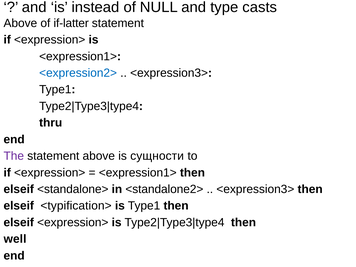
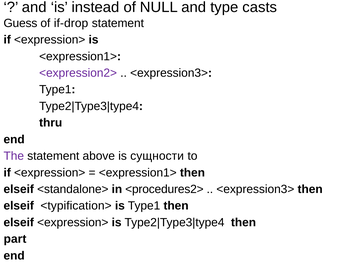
Above: Above -> Guess (20, 23)
if-latter: if-latter -> if-drop (71, 23)
<expression2> colour: blue -> purple (78, 73)
<standalone2>: <standalone2> -> <procedures2> (164, 189)
well: well -> part (15, 239)
